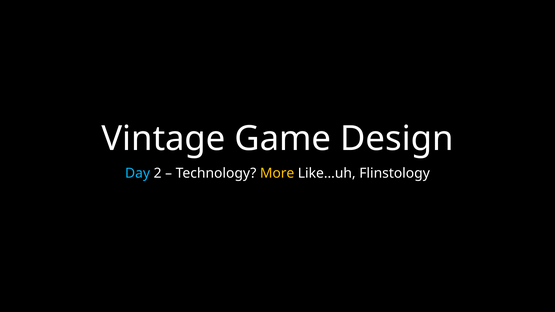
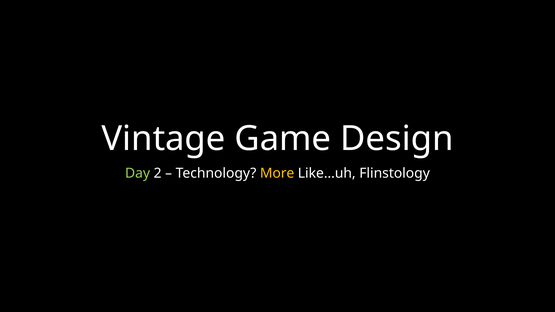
Day colour: light blue -> light green (138, 173)
